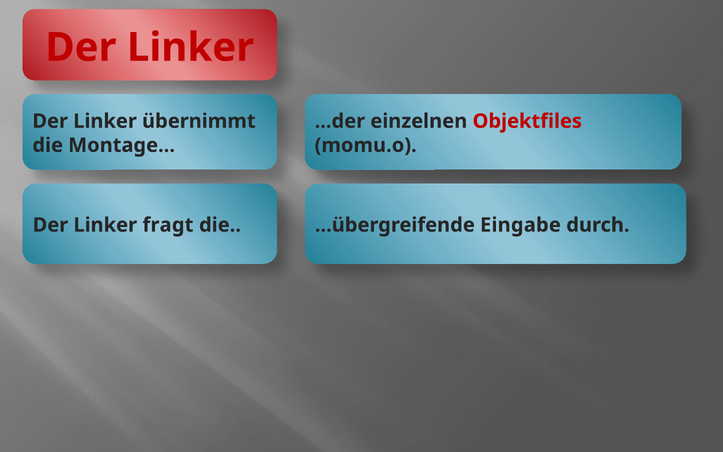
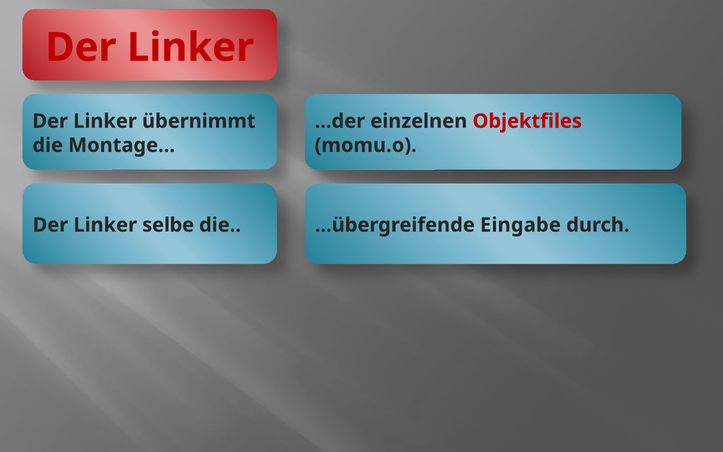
fragt: fragt -> selbe (168, 225)
